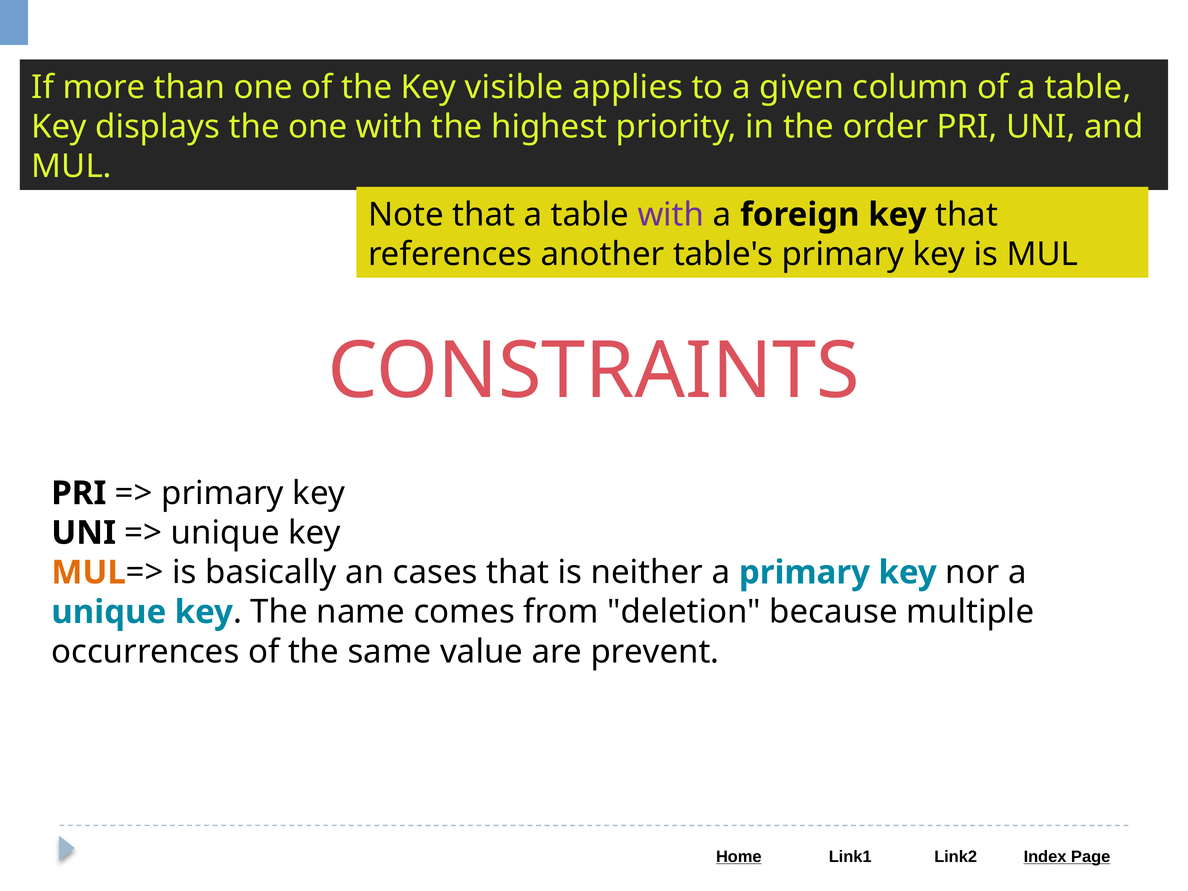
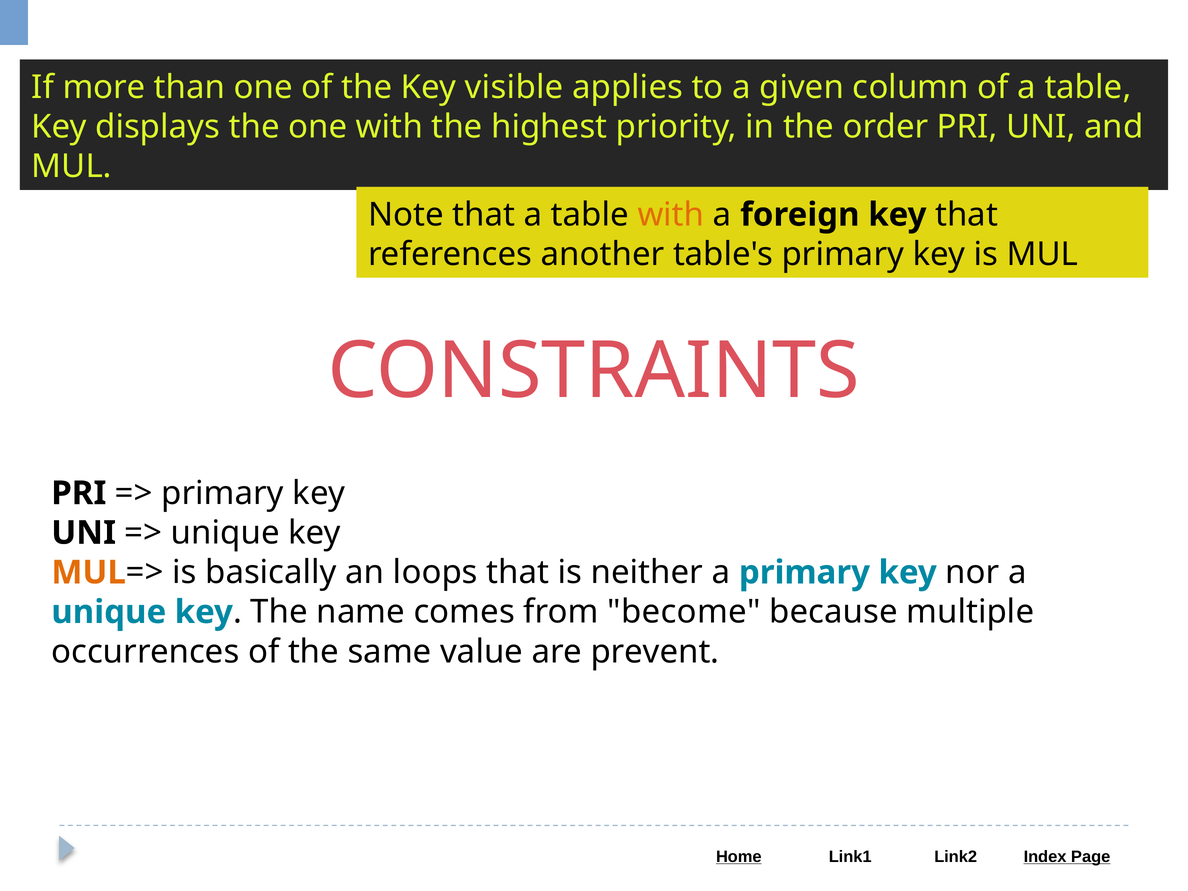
with colour: purple -> orange (671, 215)
cases: cases -> loops (435, 572)
deletion: deletion -> become (684, 612)
